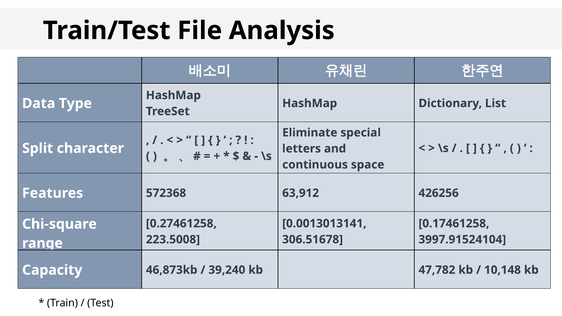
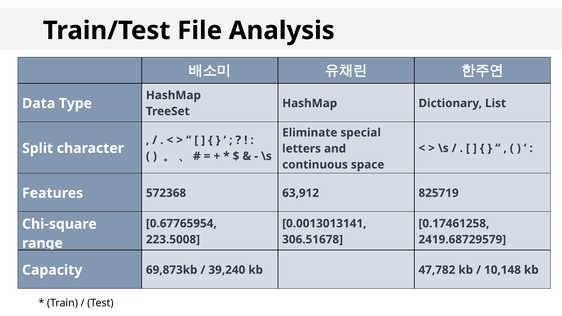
426256: 426256 -> 825719 (439, 193)
0.27461258: 0.27461258 -> 0.67765954 (181, 224)
3997.91524104: 3997.91524104 -> 2419.68729579 (462, 240)
46,873kb: 46,873kb -> 69,873kb (172, 270)
